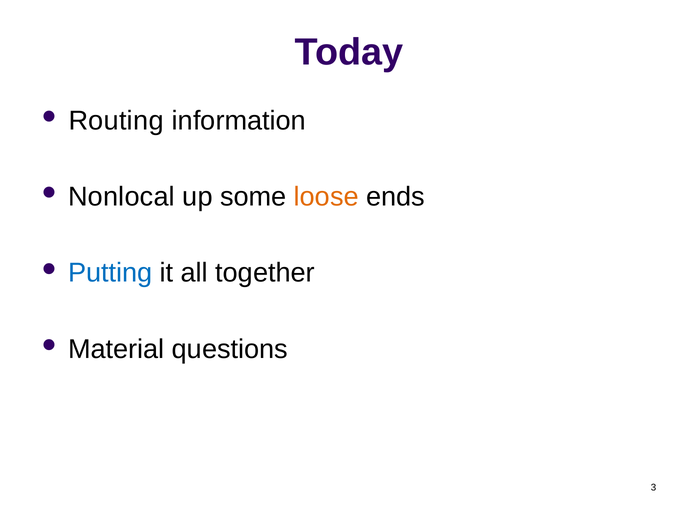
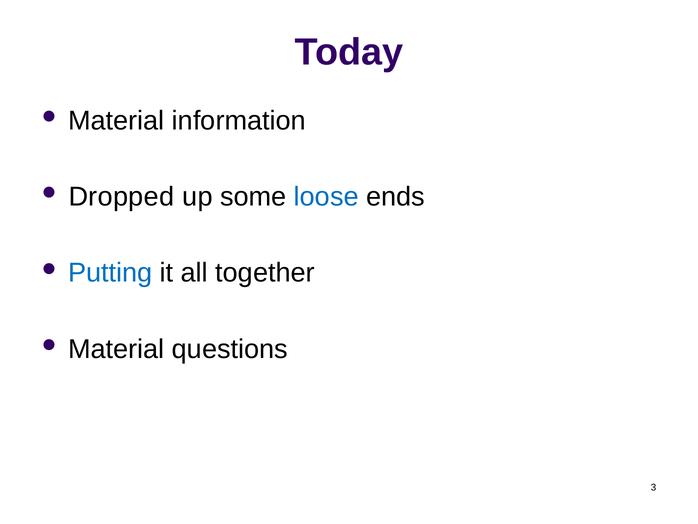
Routing: Routing -> Material (116, 121)
Nonlocal: Nonlocal -> Dropped (121, 197)
loose colour: orange -> blue (326, 197)
